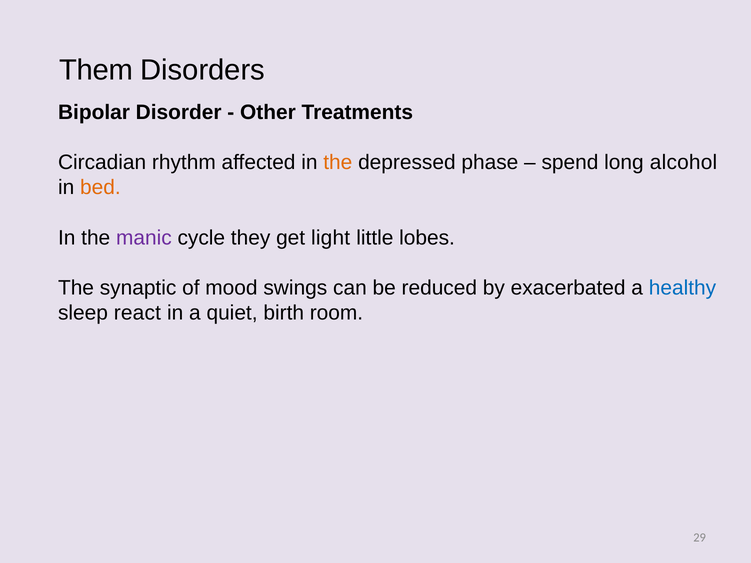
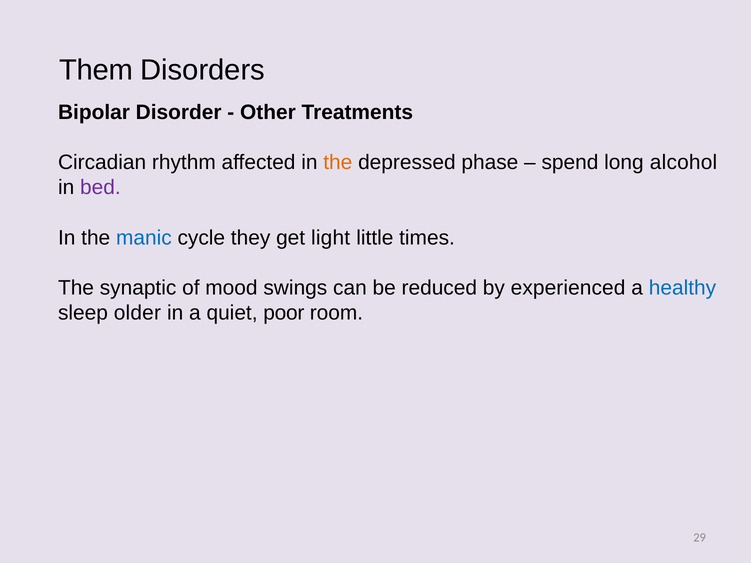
bed colour: orange -> purple (100, 188)
manic colour: purple -> blue (144, 238)
lobes: lobes -> times (427, 238)
exacerbated: exacerbated -> experienced (568, 288)
react: react -> older (137, 313)
birth: birth -> poor (284, 313)
